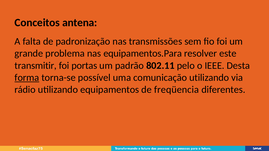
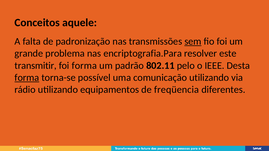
antena: antena -> aquele (80, 23)
sem underline: none -> present (193, 41)
equipamentos.Para: equipamentos.Para -> encriptografia.Para (143, 54)
foi portas: portas -> forma (84, 66)
